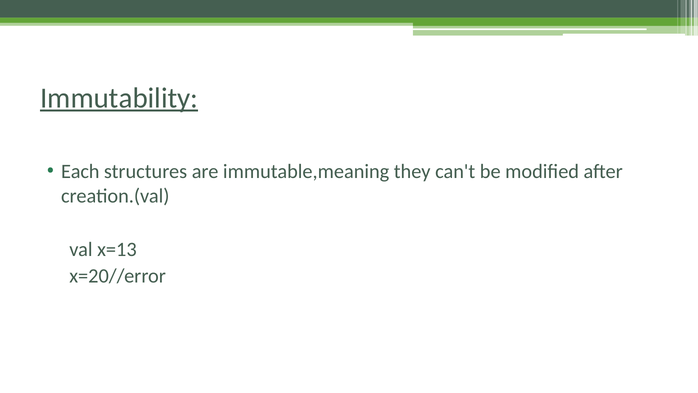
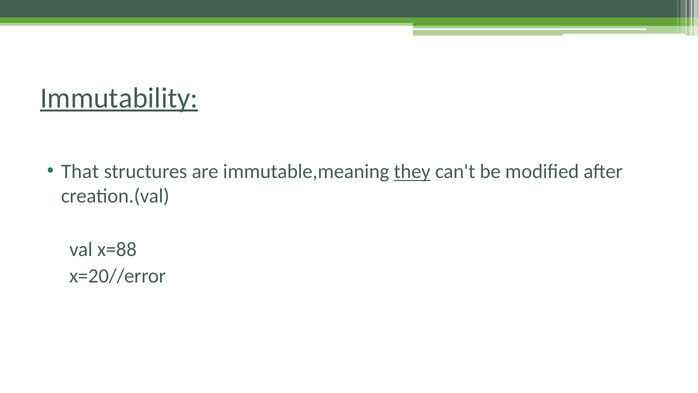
Each: Each -> That (80, 172)
they underline: none -> present (412, 172)
x=13: x=13 -> x=88 (117, 249)
